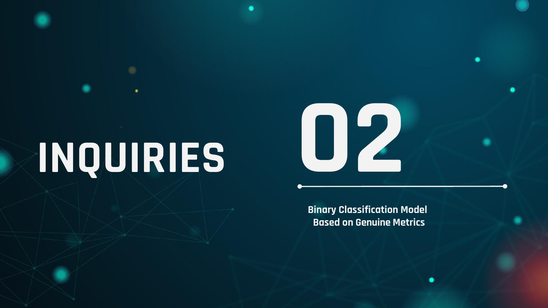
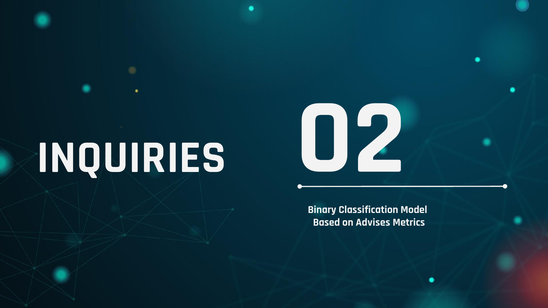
Genuine: Genuine -> Advises (373, 223)
